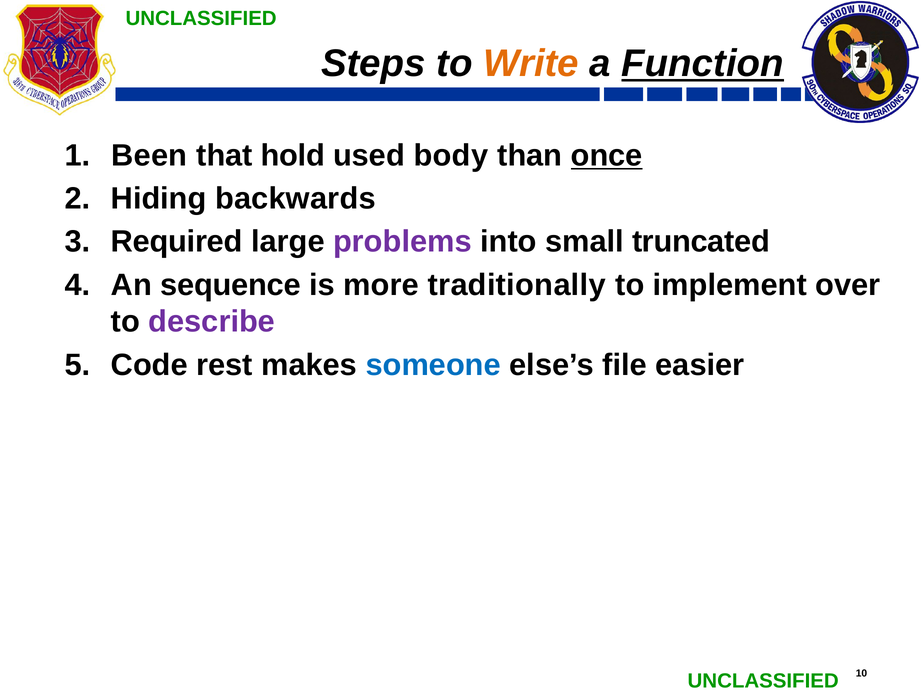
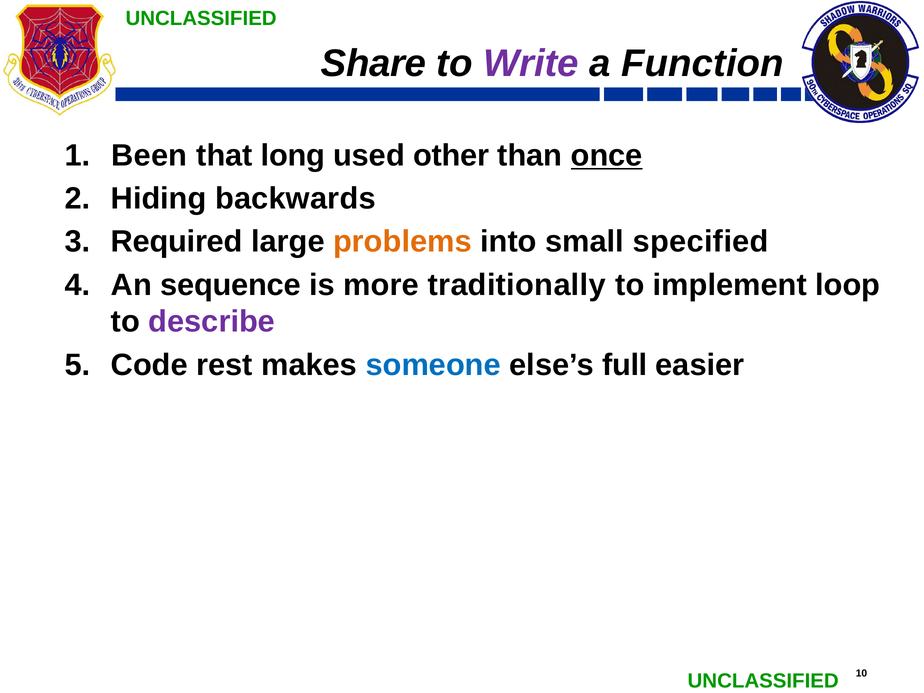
Steps: Steps -> Share (374, 64)
Write colour: orange -> purple (531, 64)
Function underline: present -> none (703, 64)
hold: hold -> long (293, 156)
body: body -> other (451, 156)
problems colour: purple -> orange (402, 242)
truncated: truncated -> specified (701, 242)
over: over -> loop (848, 285)
file: file -> full (625, 365)
